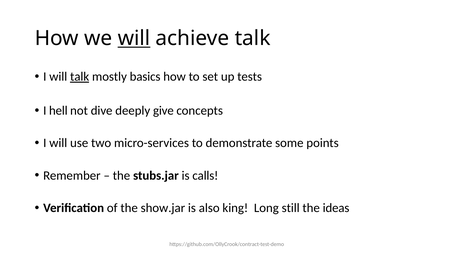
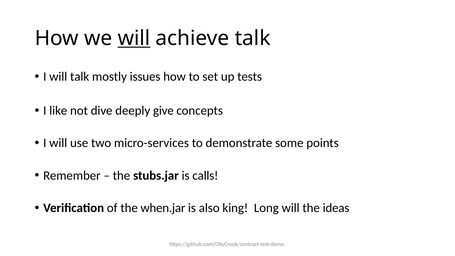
talk underline: present -> none (80, 77)
basics: basics -> issues (145, 77)
hell: hell -> like (58, 111)
show.jar: show.jar -> when.jar (163, 208)
Long still: still -> will (291, 208)
